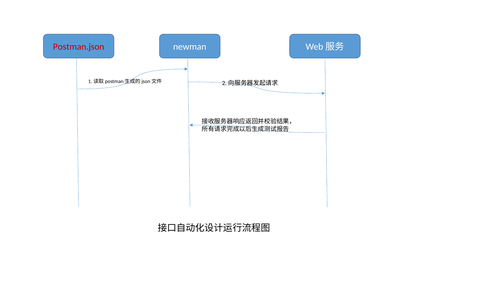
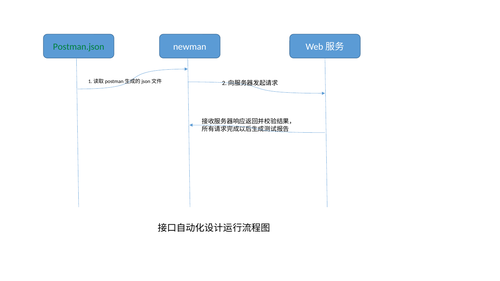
Postman.json colour: red -> green (79, 47)
